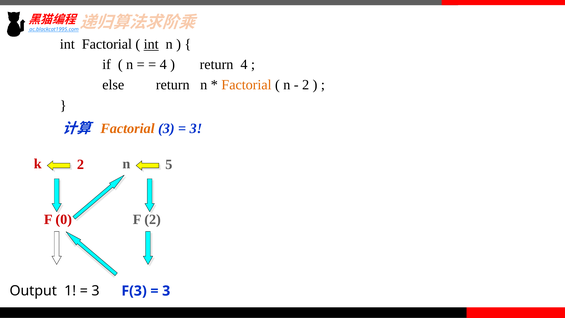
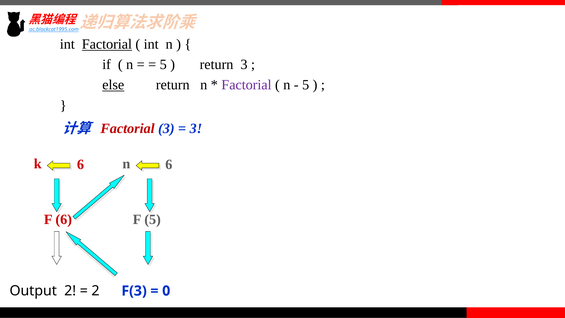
Factorial underline: none -> present (107, 44)
int underline: present -> none (151, 44)
4: 4 -> 5 (163, 65)
return 4: 4 -> 3 (244, 65)
else underline: none -> present (113, 85)
Factorial colour: orange -> purple (246, 85)
2: 2 -> 5 (306, 85)
Factorial colour: orange -> red (128, 128)
k 2: 2 -> 6 (81, 165)
n 5: 5 -> 6 (169, 165)
F 0: 0 -> 6 (64, 219)
F 2: 2 -> 5 (153, 219)
Output 1: 1 -> 2 (70, 291)
3: 3 -> 2 (96, 291)
3: 3 -> 0 (166, 291)
